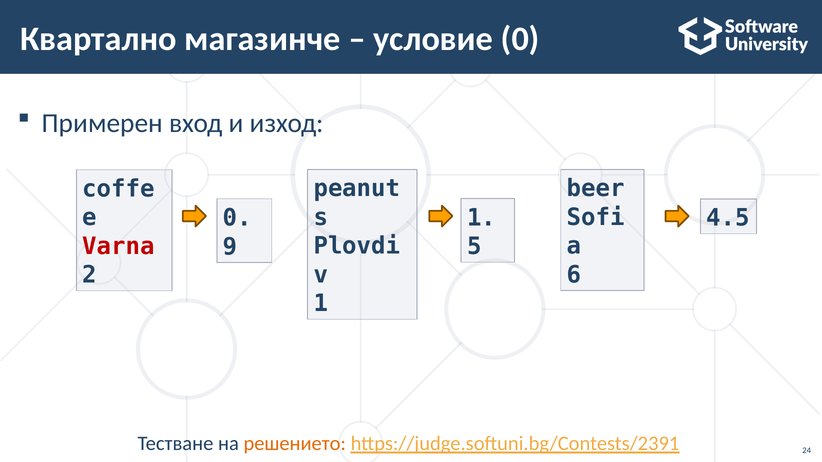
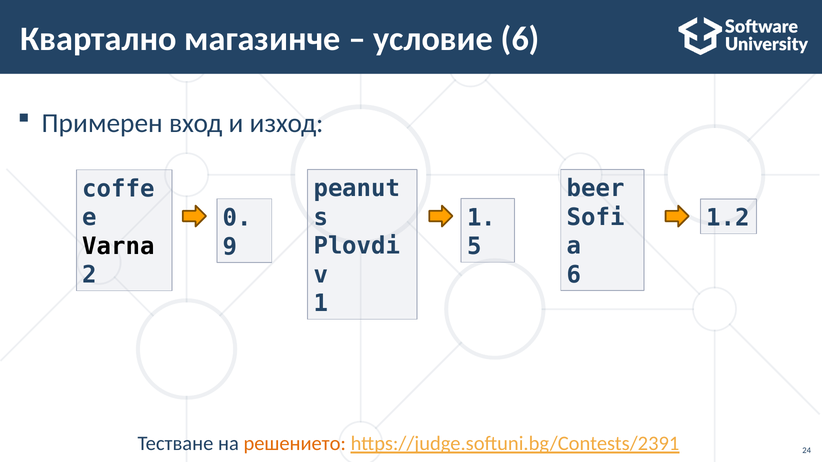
условие 0: 0 -> 6 (520, 39)
4.5: 4.5 -> 1.2 (728, 218)
Varna colour: red -> black (119, 246)
